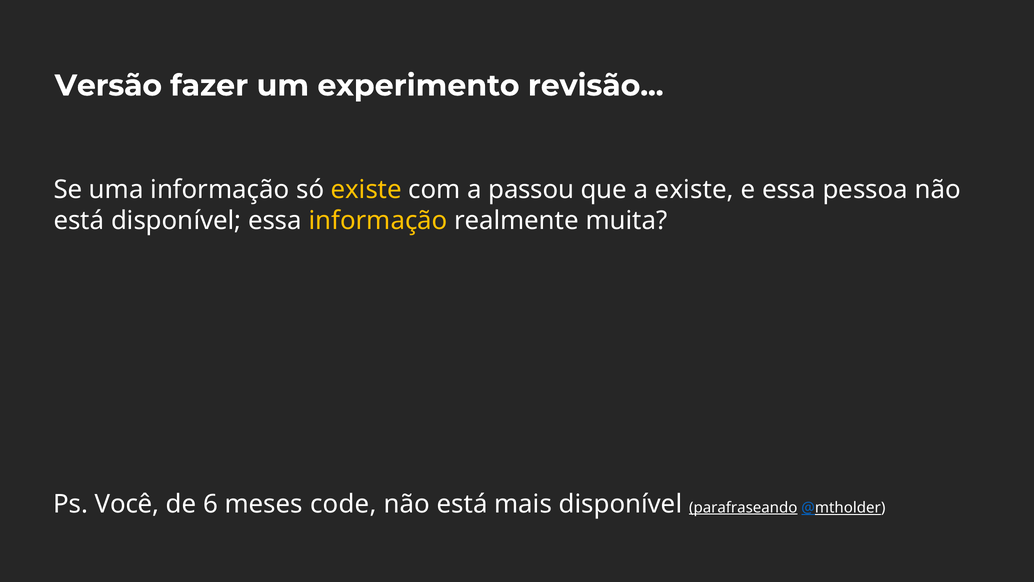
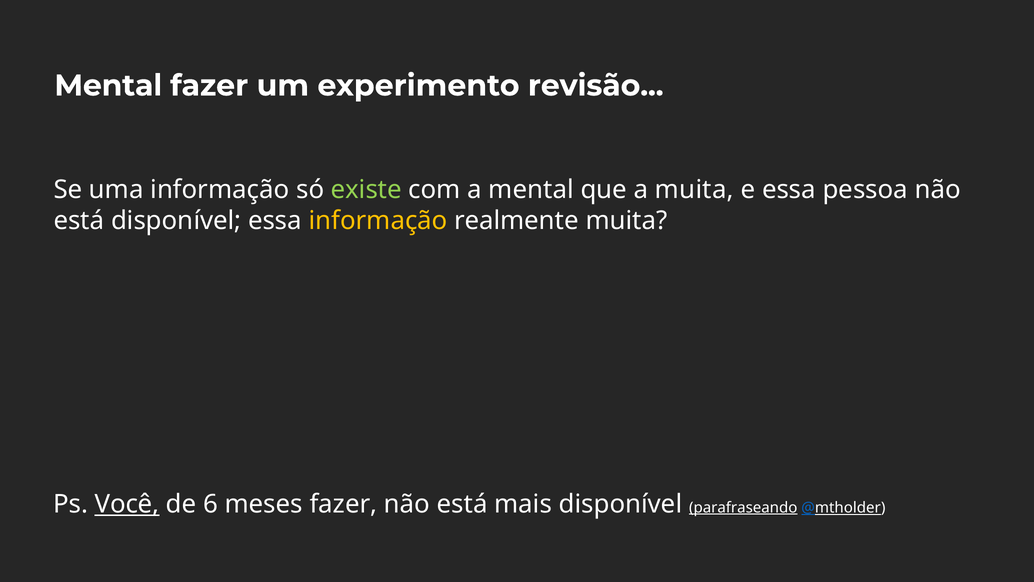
Versão: Versão -> Mental (108, 86)
existe colour: yellow -> light green (366, 189)
a passou: passou -> mental (531, 189)
a existe: existe -> muita (694, 189)
Você underline: none -> present (127, 504)
meses code: code -> fazer (343, 504)
